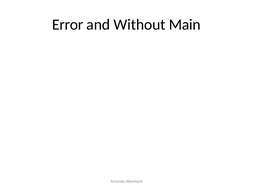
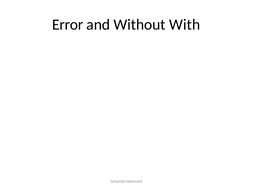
Main: Main -> With (185, 24)
